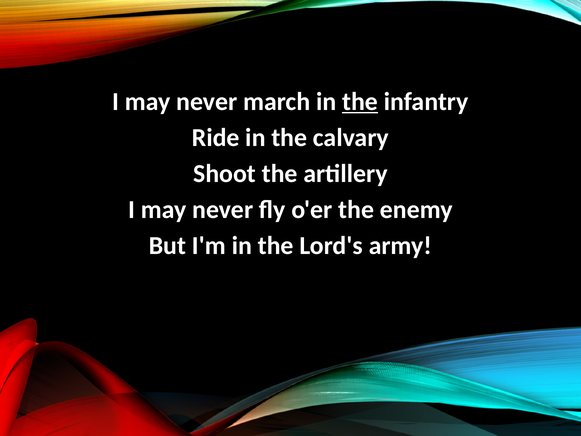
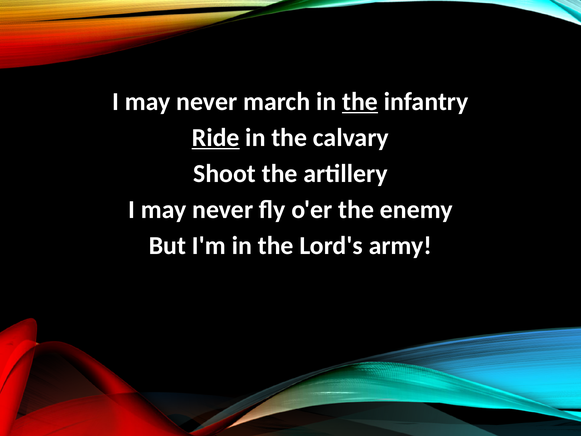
Ride underline: none -> present (216, 137)
